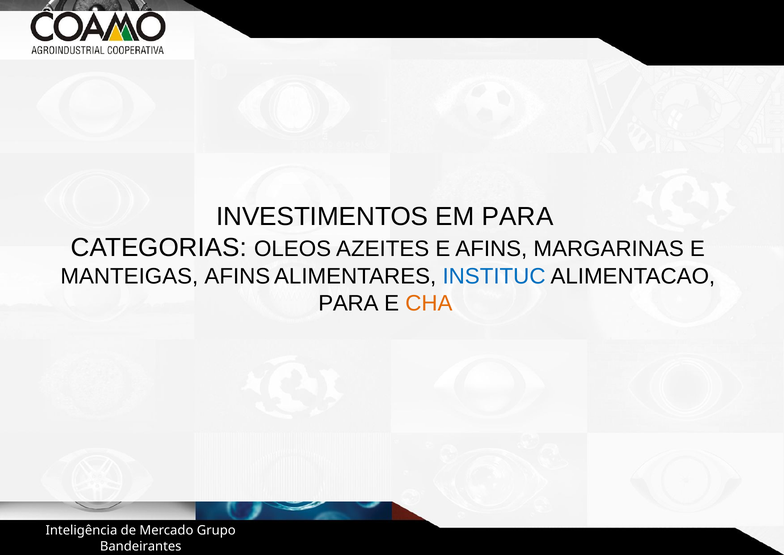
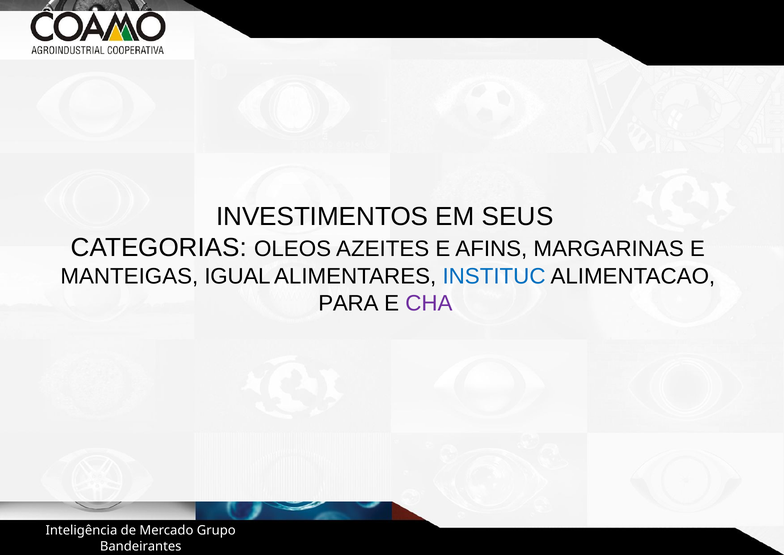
EM PARA: PARA -> SEUS (518, 216)
MANTEIGAS AFINS: AFINS -> IGUAL (237, 276)
CHA colour: orange -> purple (429, 303)
